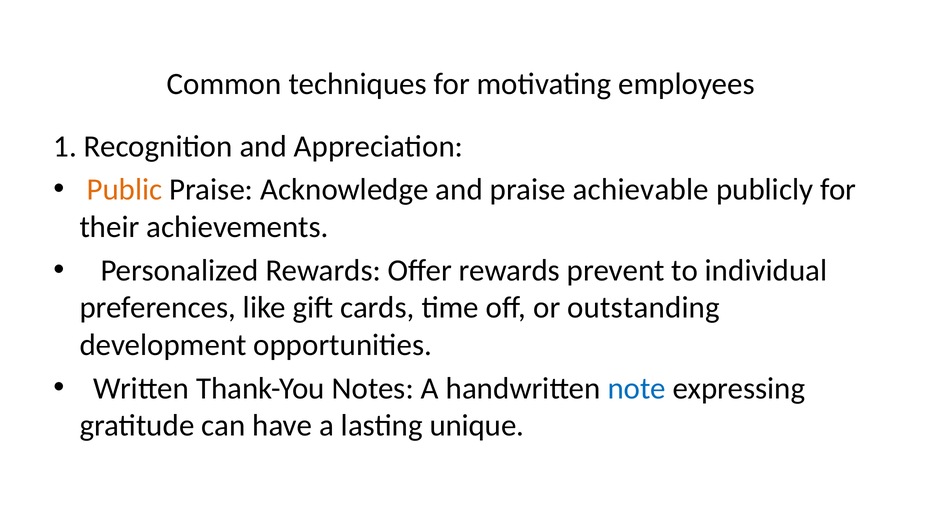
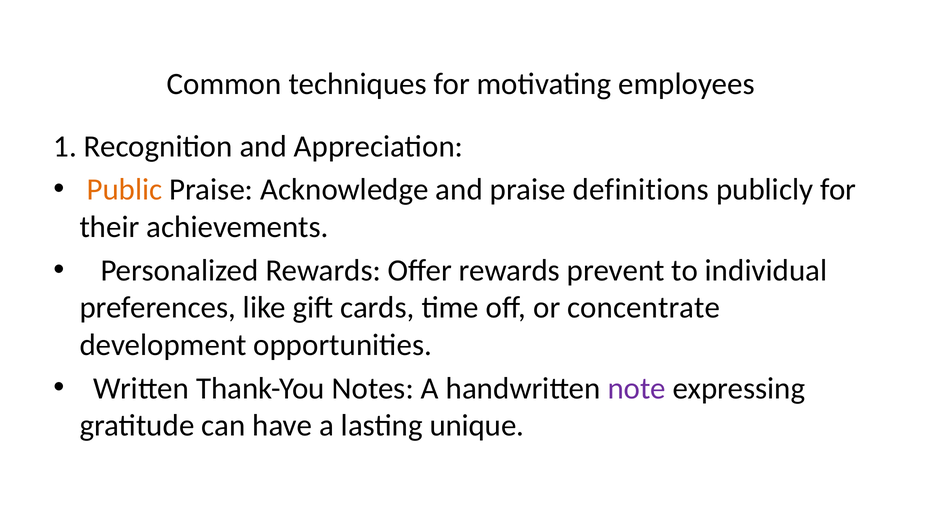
achievable: achievable -> definitions (641, 190)
outstanding: outstanding -> concentrate (644, 307)
note colour: blue -> purple (637, 388)
